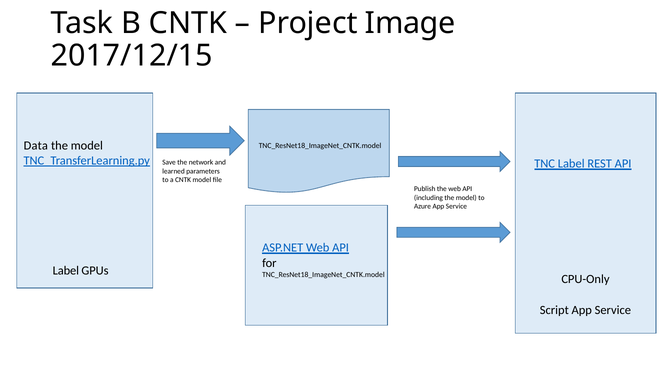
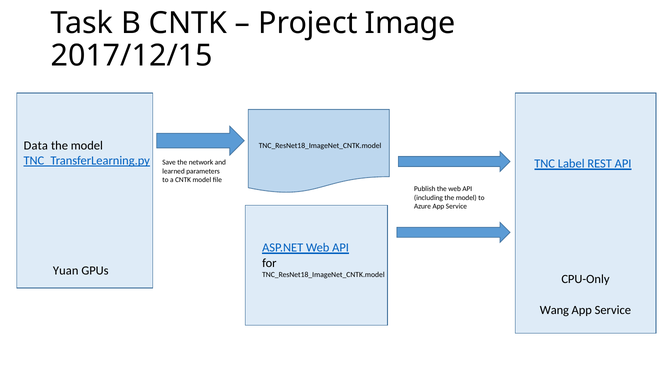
Label: Label -> Yuan (66, 271)
Script: Script -> Wang (554, 310)
